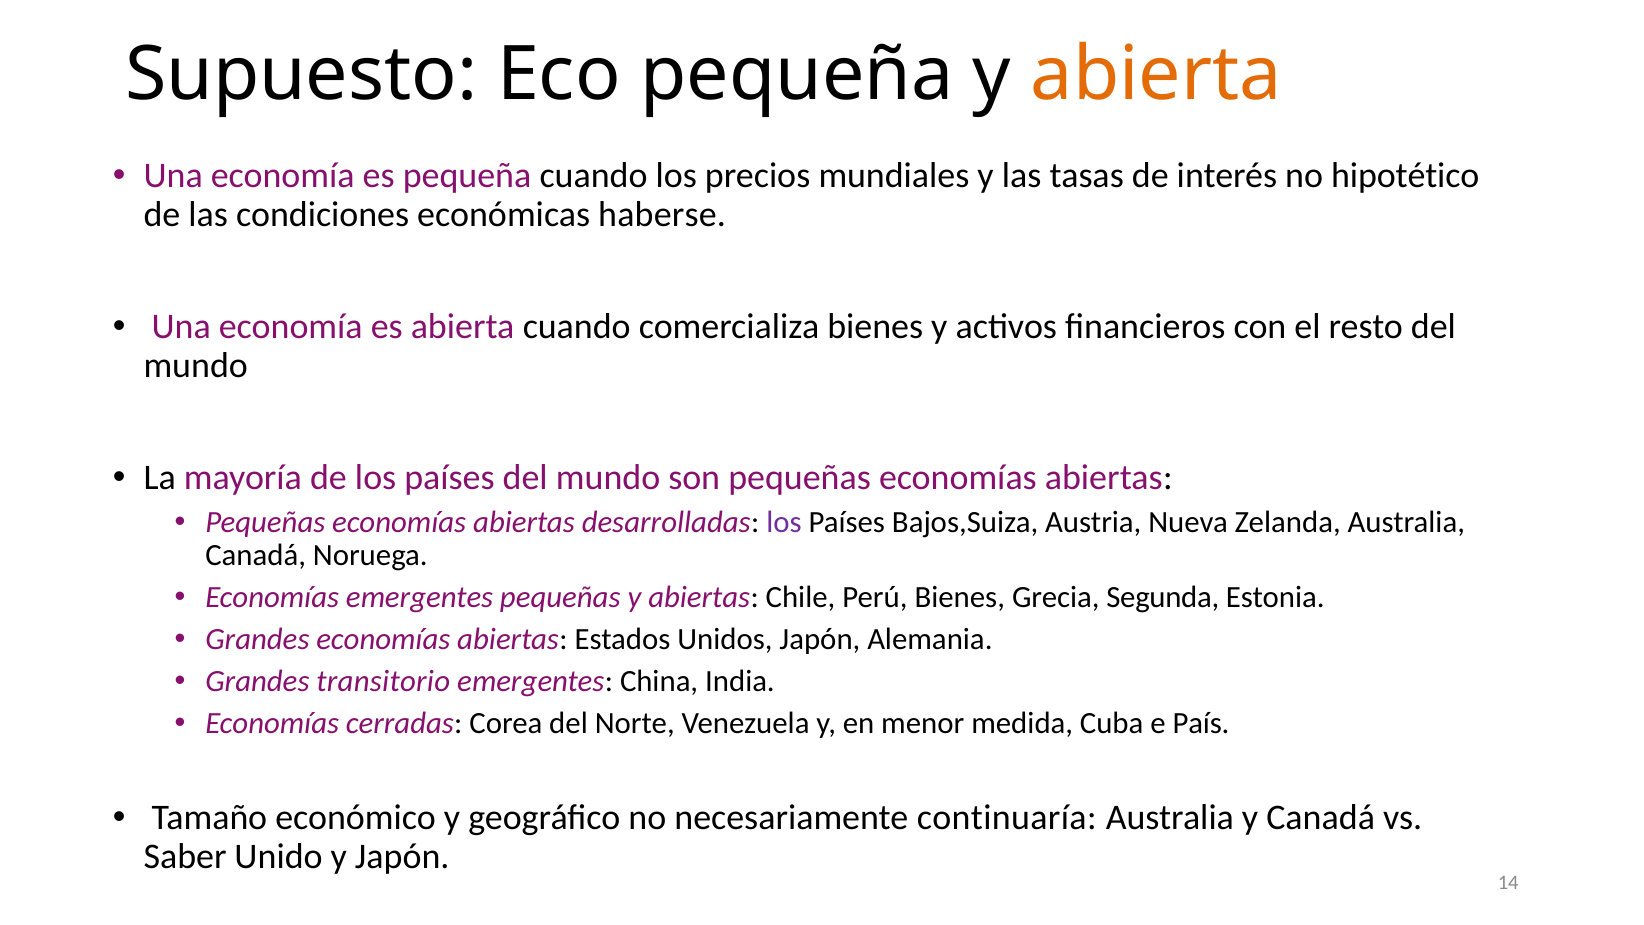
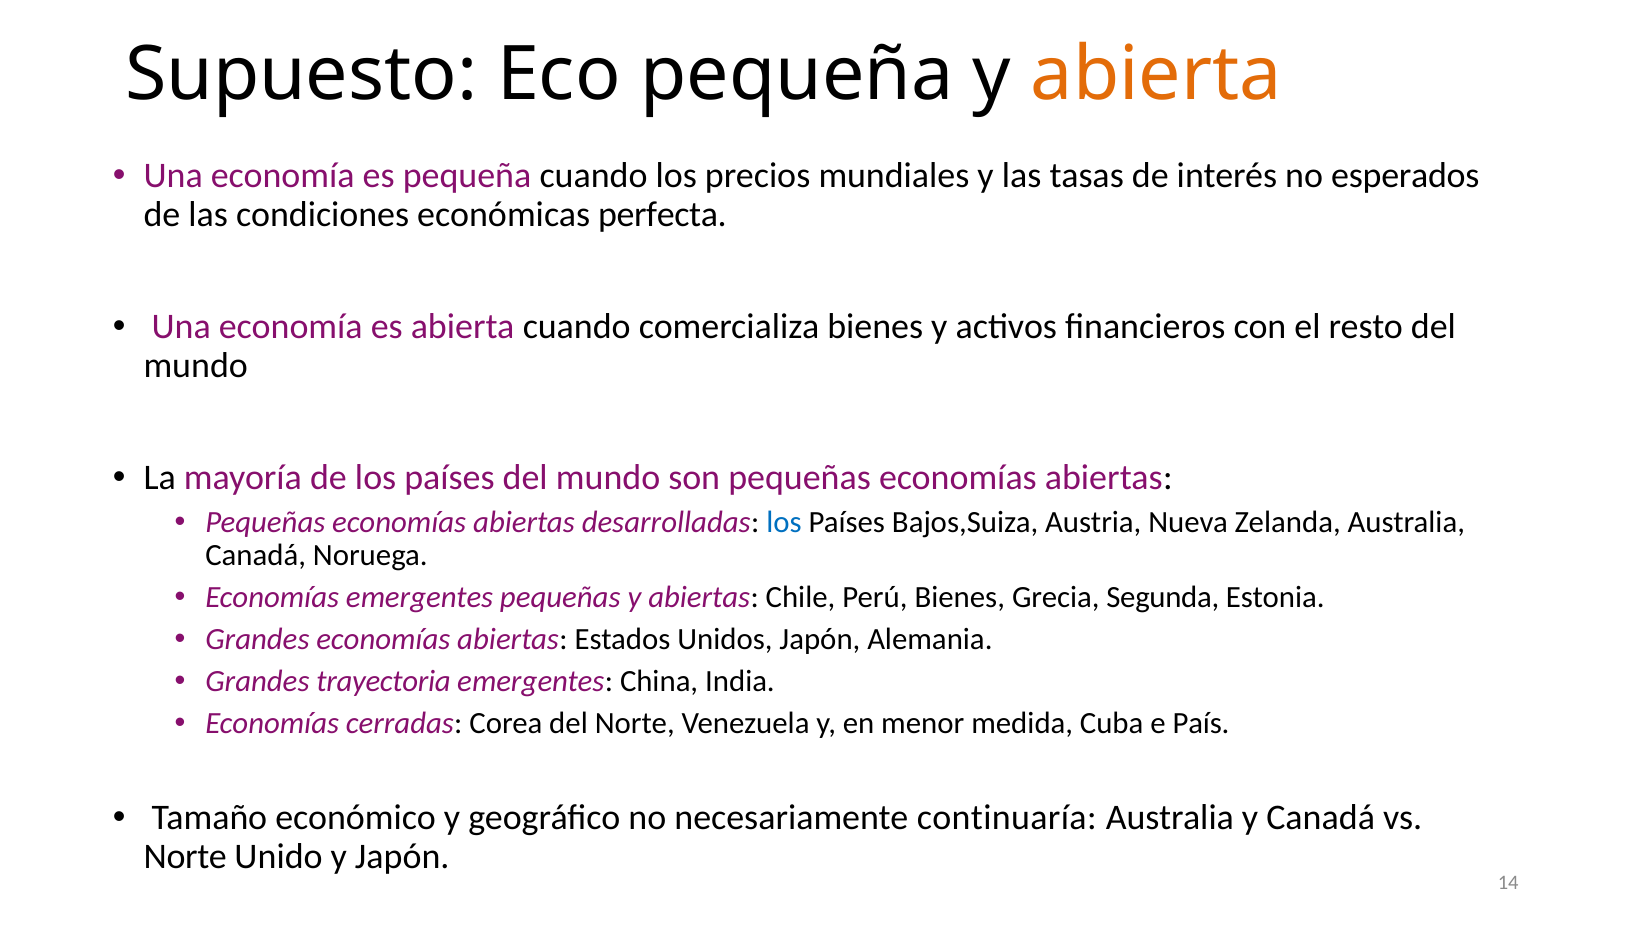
hipotético: hipotético -> esperados (1405, 176)
haberse: haberse -> perfecta (662, 215)
los colour: purple -> blue (784, 522)
transitorio: transitorio -> trayectoria (384, 681)
Saber: Saber -> Norte (185, 857)
